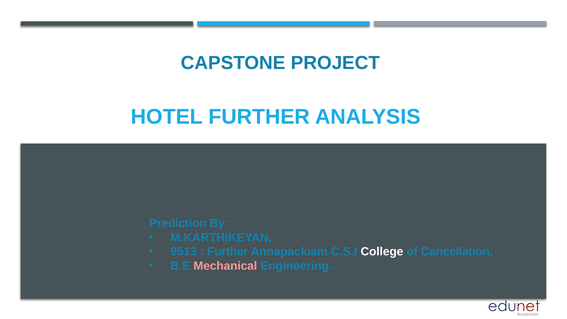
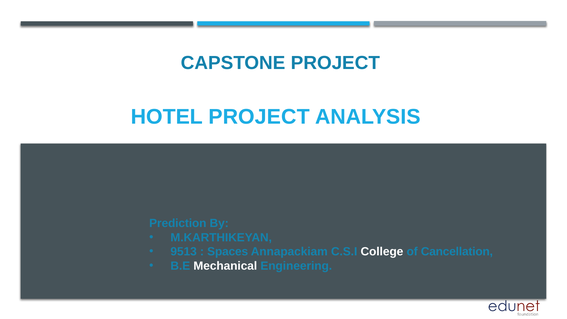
HOTEL FURTHER: FURTHER -> PROJECT (259, 117)
Further: Further -> Spaces (228, 252)
Mechanical colour: pink -> white (225, 266)
